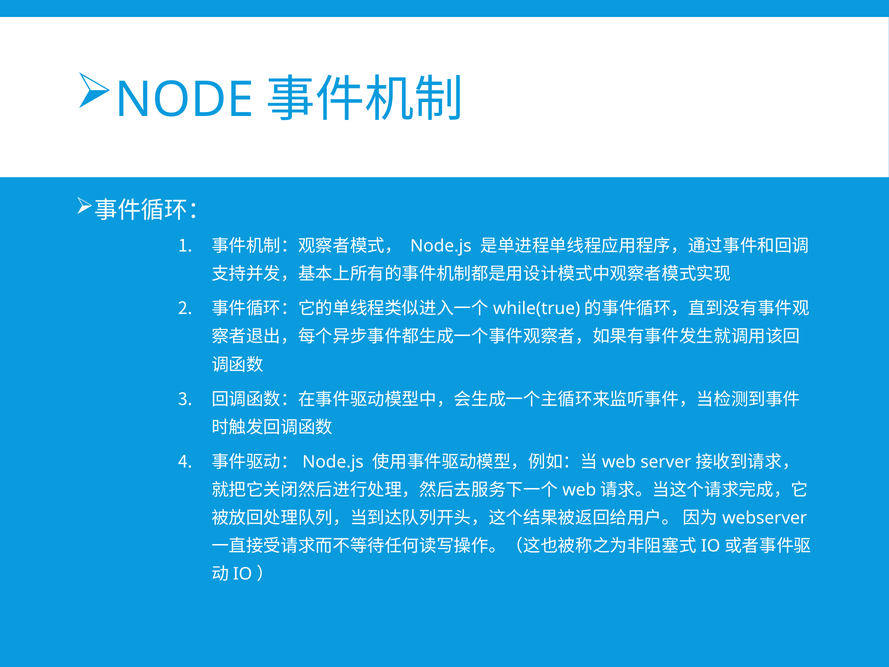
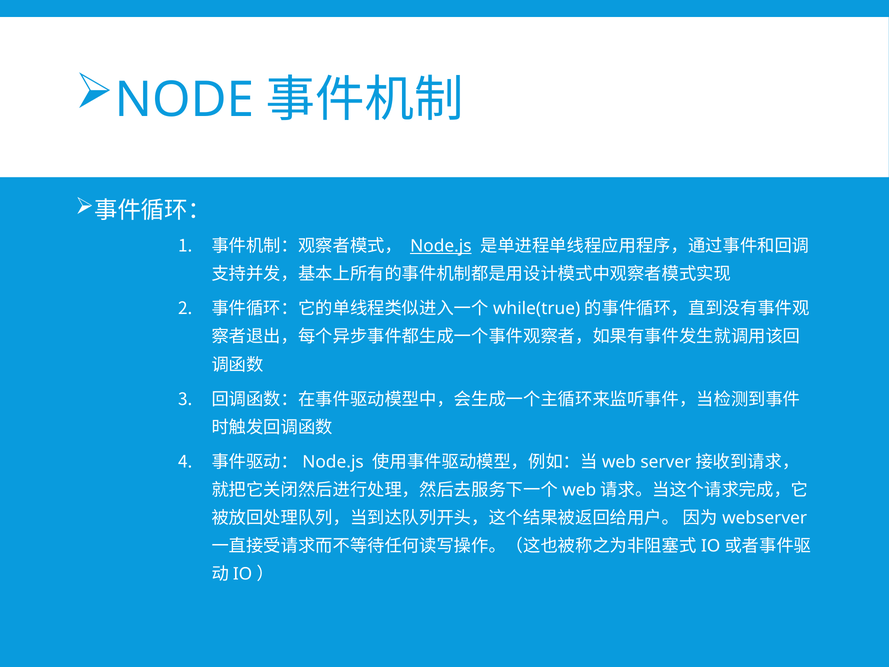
Node.js underline: none -> present (441, 246)
